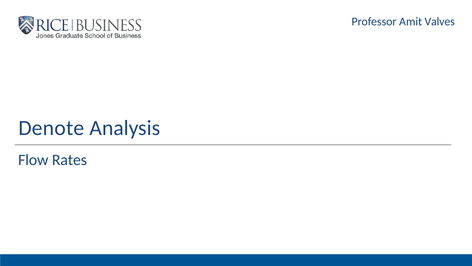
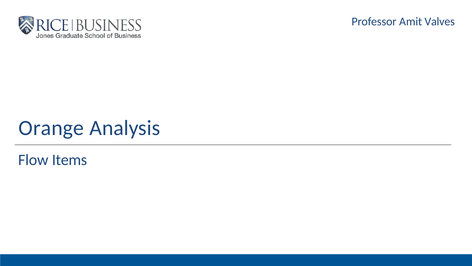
Denote: Denote -> Orange (51, 128)
Rates: Rates -> Items (70, 160)
